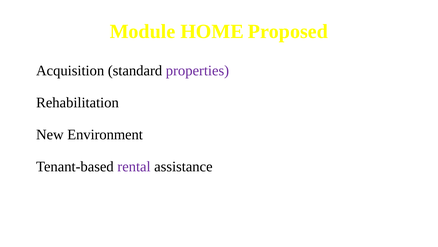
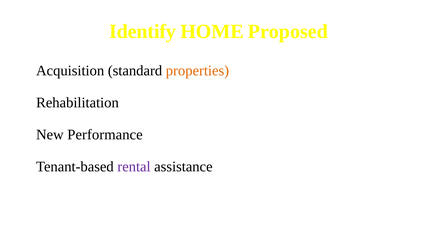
Module: Module -> Identify (143, 32)
properties colour: purple -> orange (197, 70)
Environment: Environment -> Performance (105, 134)
